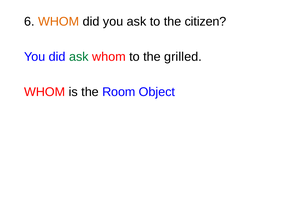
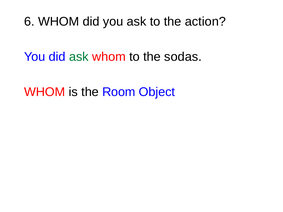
WHOM colour: orange -> black (59, 22)
citizen: citizen -> action (205, 22)
grilled: grilled -> sodas (183, 57)
